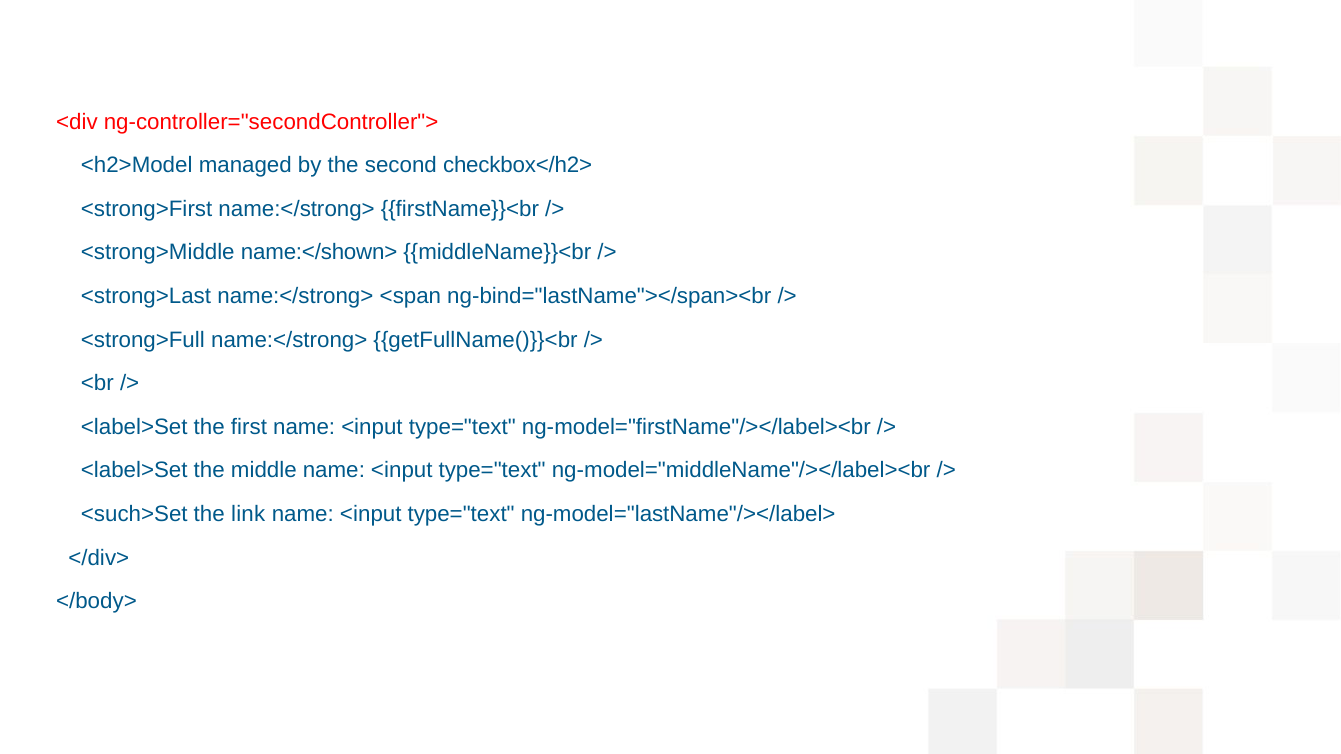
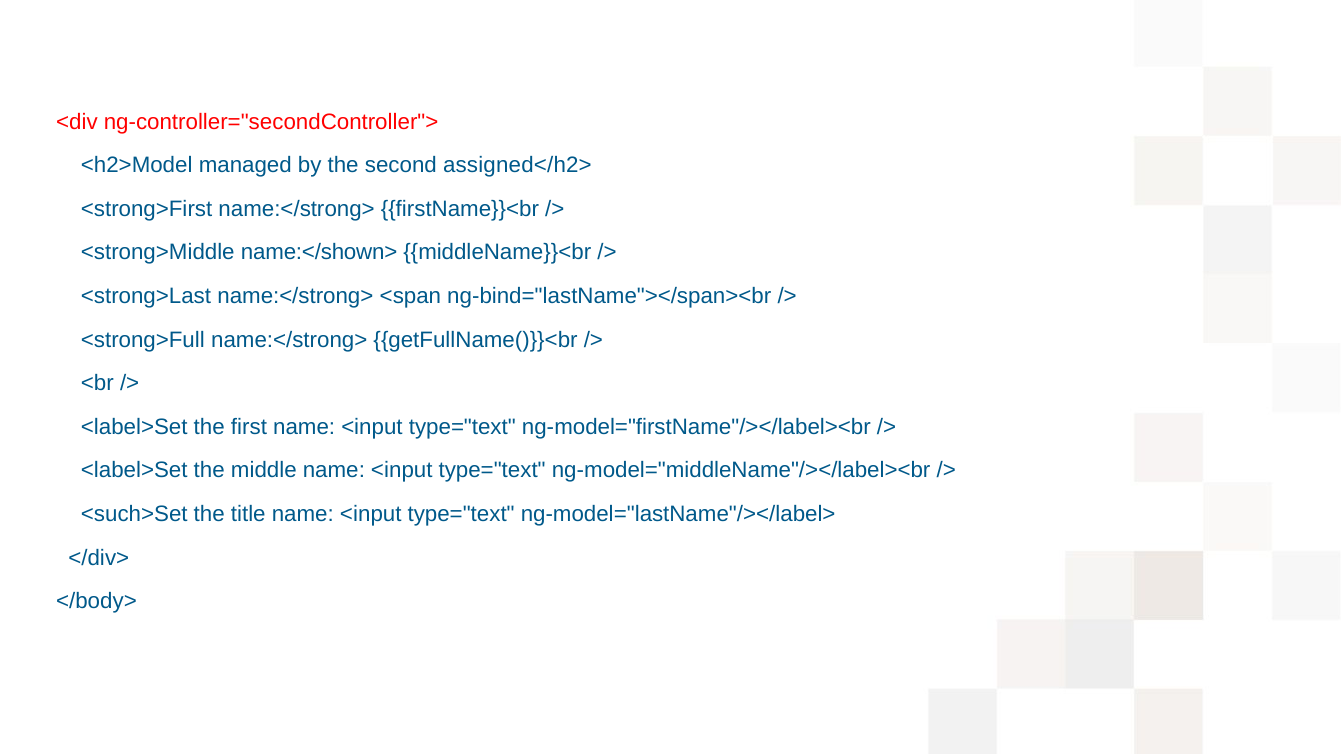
checkbox</h2>: checkbox</h2> -> assigned</h2> (517, 165)
link: link -> title (248, 514)
